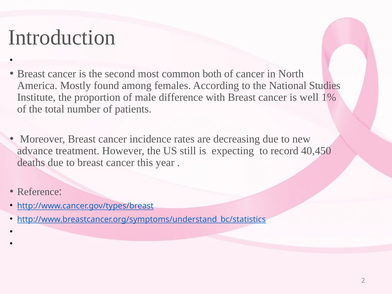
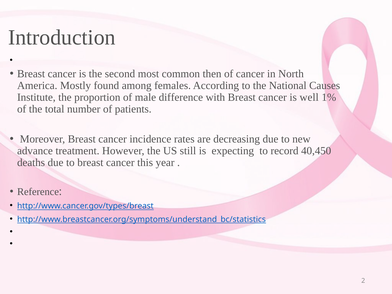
both: both -> then (212, 74)
Studies: Studies -> Causes (325, 85)
